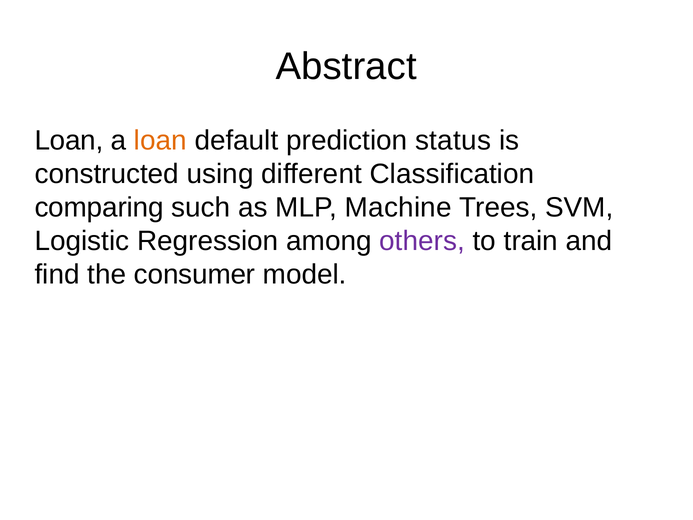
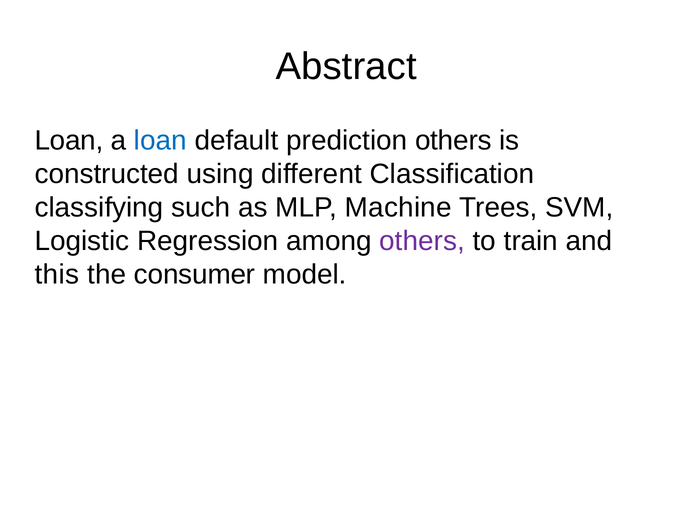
loan colour: orange -> blue (160, 140)
prediction status: status -> others (453, 140)
comparing: comparing -> classifying (99, 207)
find: find -> this (57, 274)
